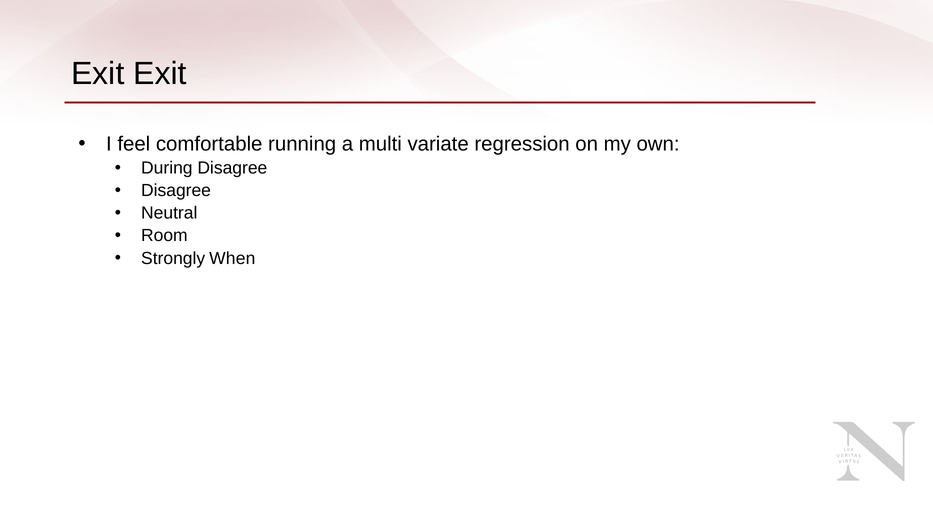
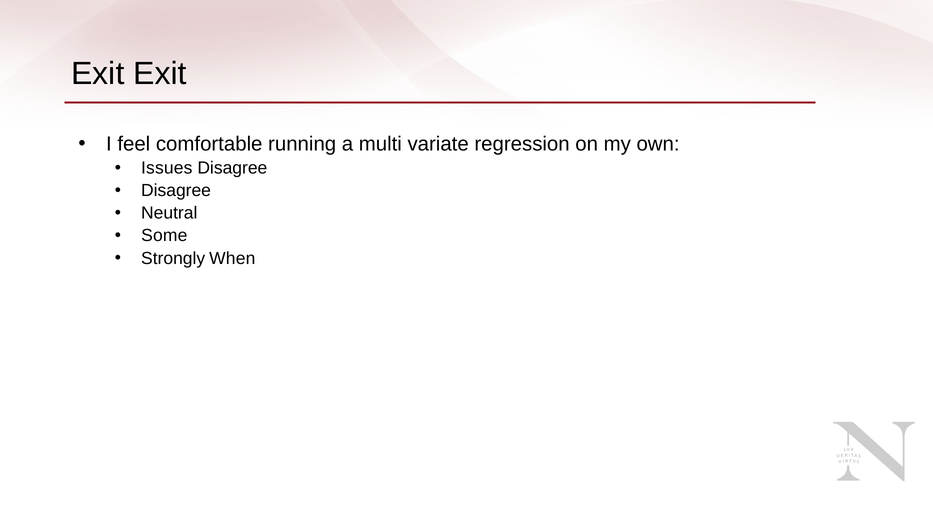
During: During -> Issues (167, 168)
Room: Room -> Some (164, 236)
